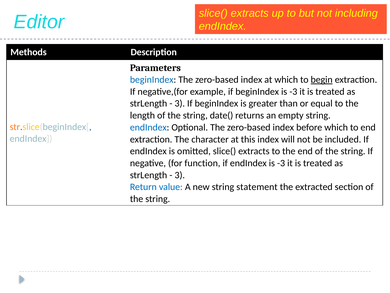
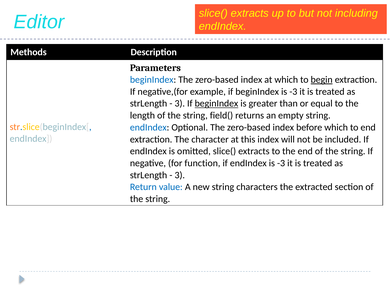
beginIndex underline: none -> present (216, 103)
date(: date( -> field( (221, 115)
statement: statement -> characters (257, 187)
